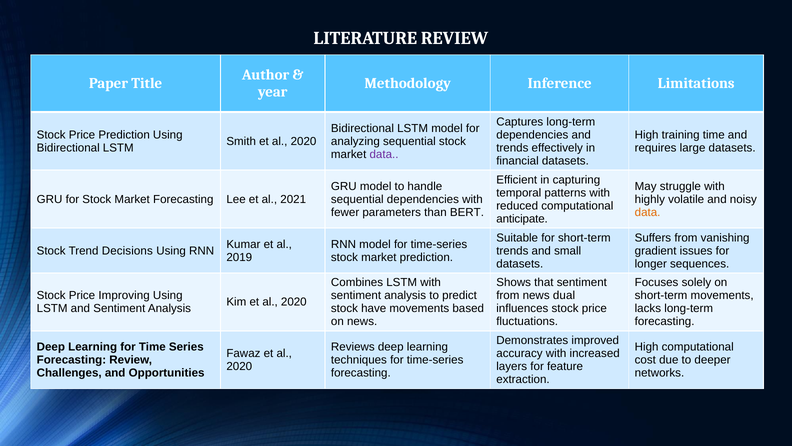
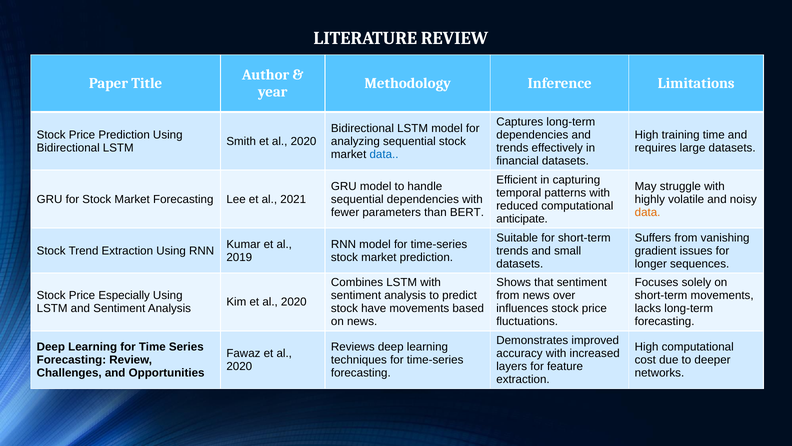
data colour: purple -> blue (384, 154)
Trend Decisions: Decisions -> Extraction (127, 250)
Improving: Improving -> Especially (124, 295)
dual: dual -> over (564, 295)
